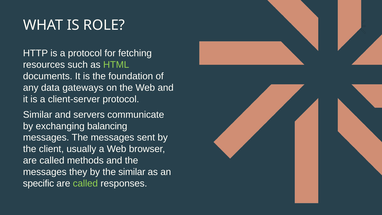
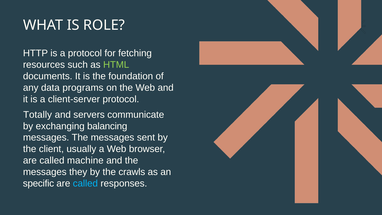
gateways: gateways -> programs (83, 88)
Similar: Similar -> Totally (38, 115)
methods: methods -> machine (85, 160)
the similar: similar -> crawls (132, 172)
called colour: light green -> light blue (85, 183)
